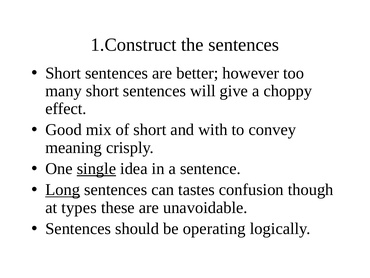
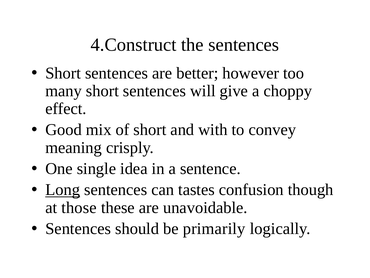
1.Construct: 1.Construct -> 4.Construct (134, 45)
single underline: present -> none (96, 168)
types: types -> those (79, 207)
operating: operating -> primarily (214, 228)
